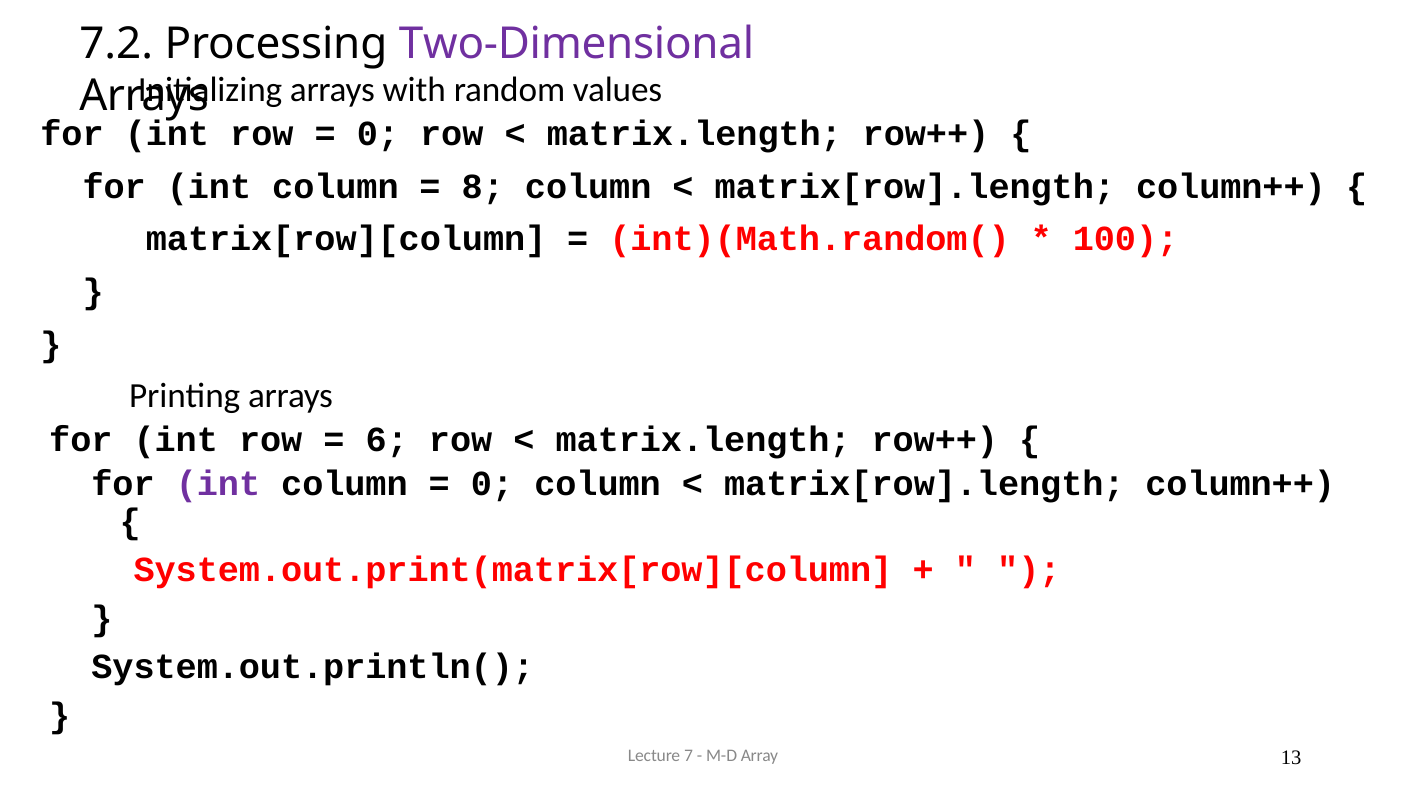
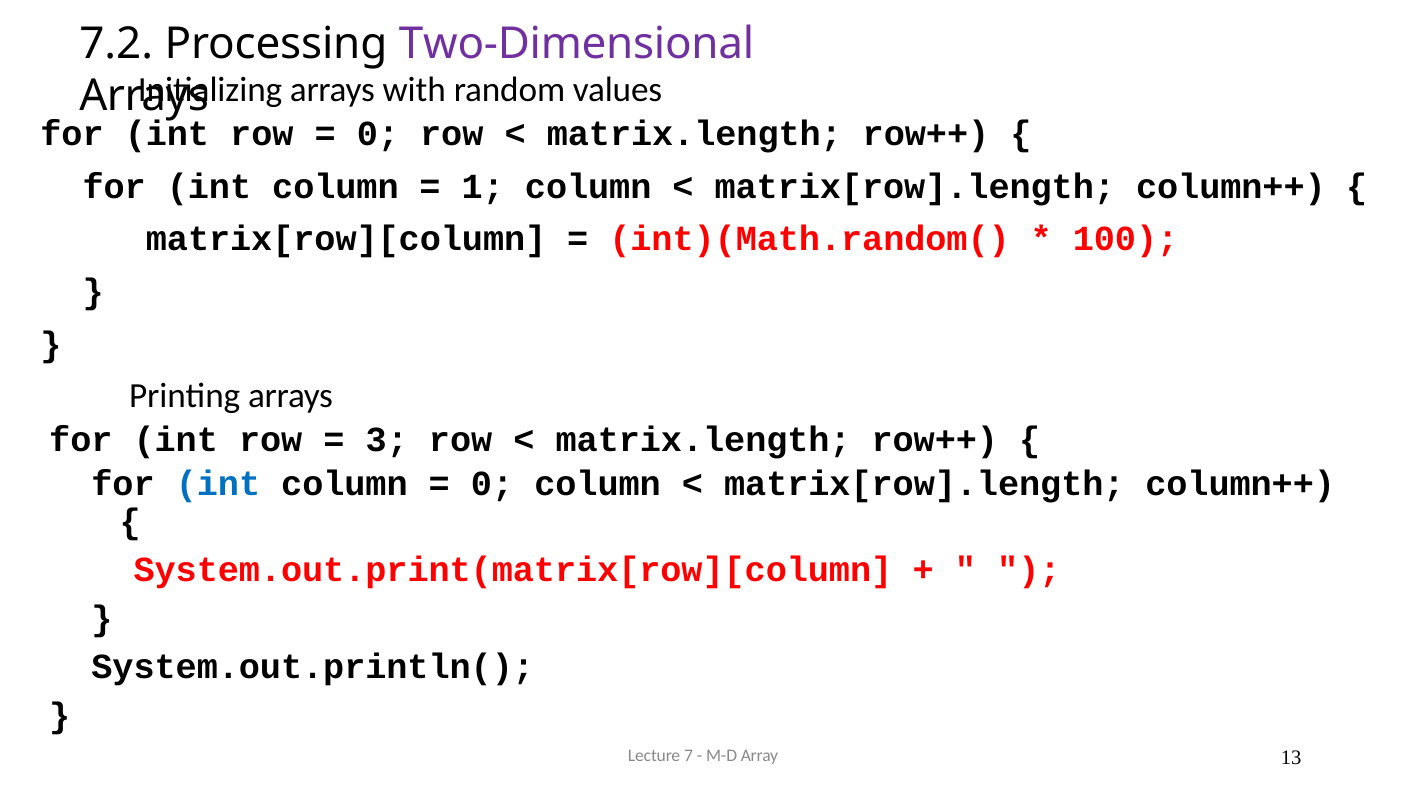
8: 8 -> 1 (483, 186)
6: 6 -> 3 (387, 439)
int colour: purple -> blue (218, 484)
